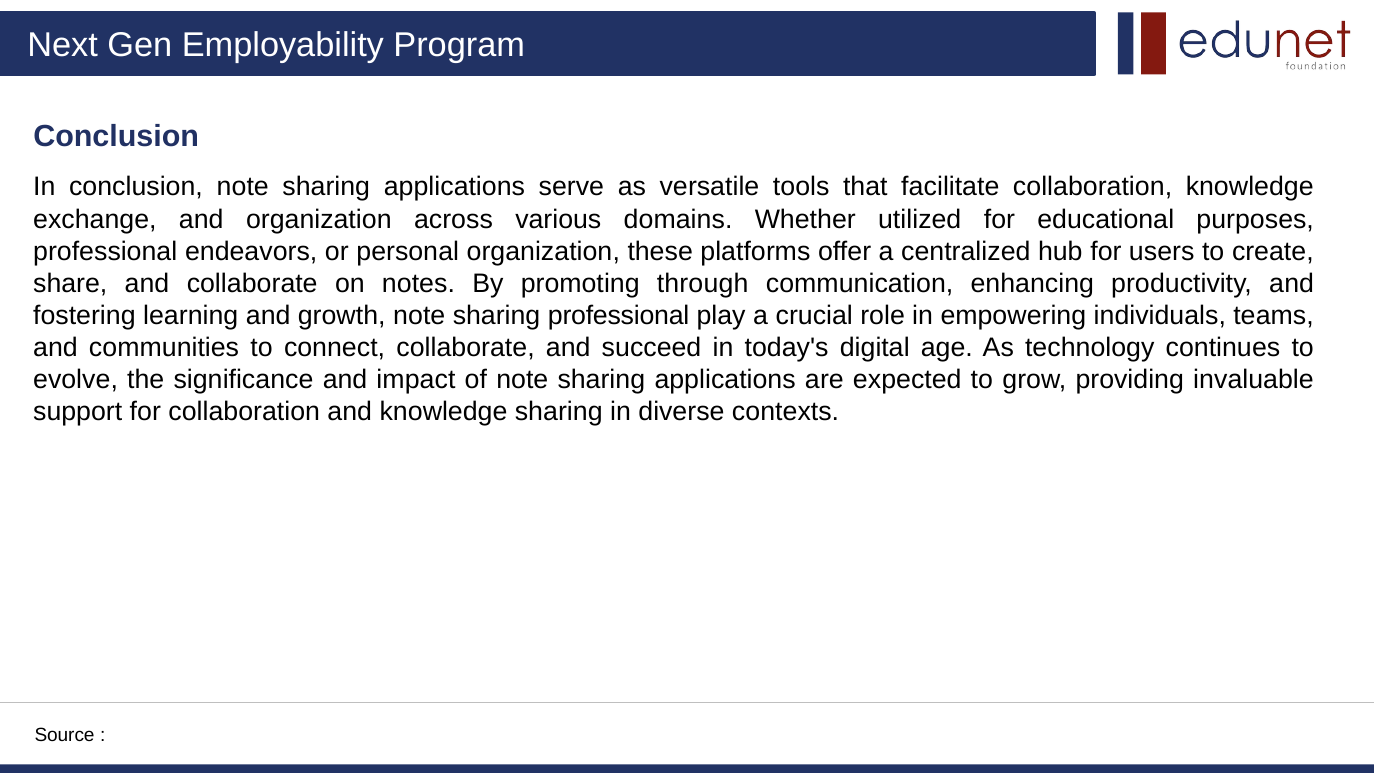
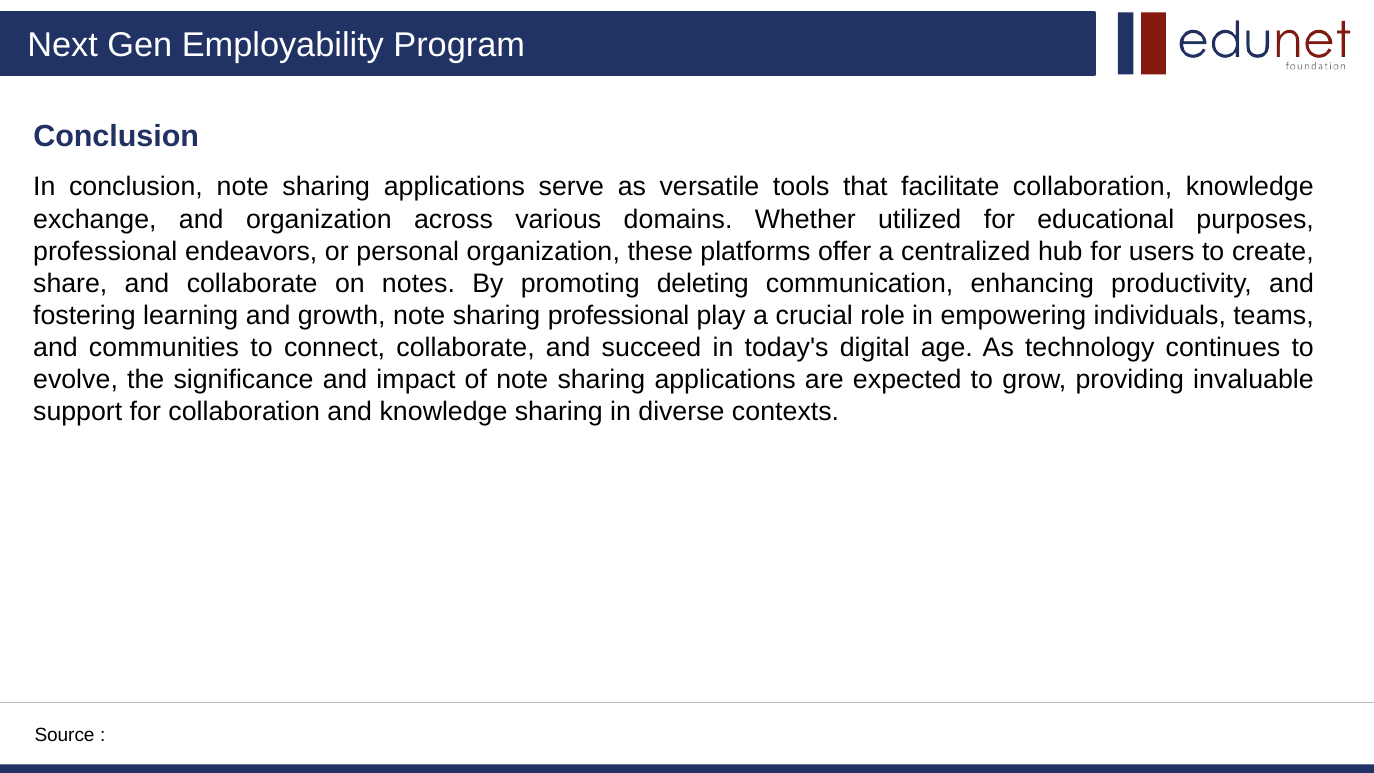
through: through -> deleting (703, 283)
